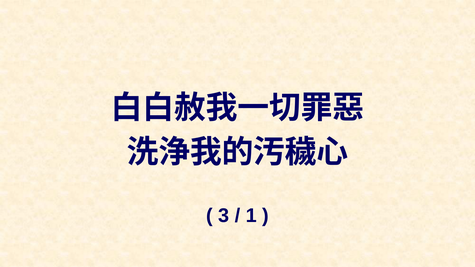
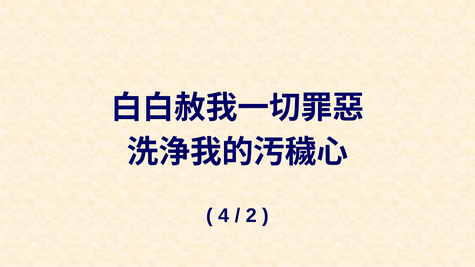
3: 3 -> 4 (224, 216)
1: 1 -> 2 (251, 216)
